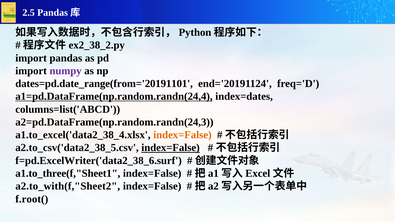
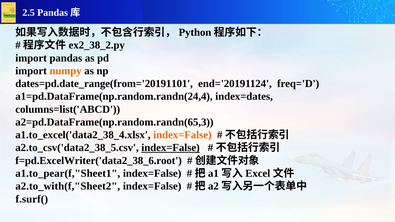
numpy colour: purple -> orange (66, 71)
a1=pd.DataFrame(np.random.randn(24,4 underline: present -> none (114, 97)
a2=pd.DataFrame(np.random.randn(24,3: a2=pd.DataFrame(np.random.randn(24,3 -> a2=pd.DataFrame(np.random.randn(65,3 (114, 122)
f=pd.ExcelWriter('data2_38_6.surf: f=pd.ExcelWriter('data2_38_6.surf -> f=pd.ExcelWriter('data2_38_6.root (99, 161)
a1.to_three(f,"Sheet1: a1.to_three(f,"Sheet1 -> a1.to_pear(f,"Sheet1 (68, 173)
f.root(: f.root( -> f.surf( (32, 199)
